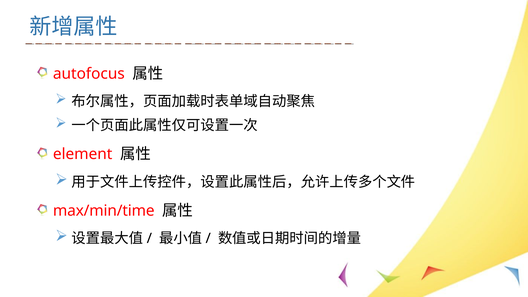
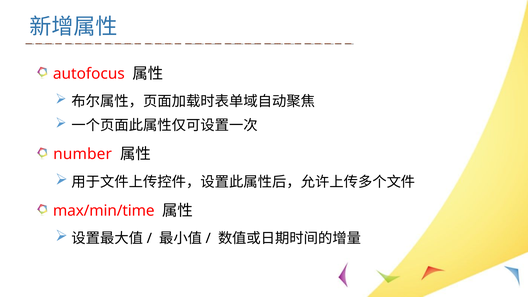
element: element -> number (83, 154)
